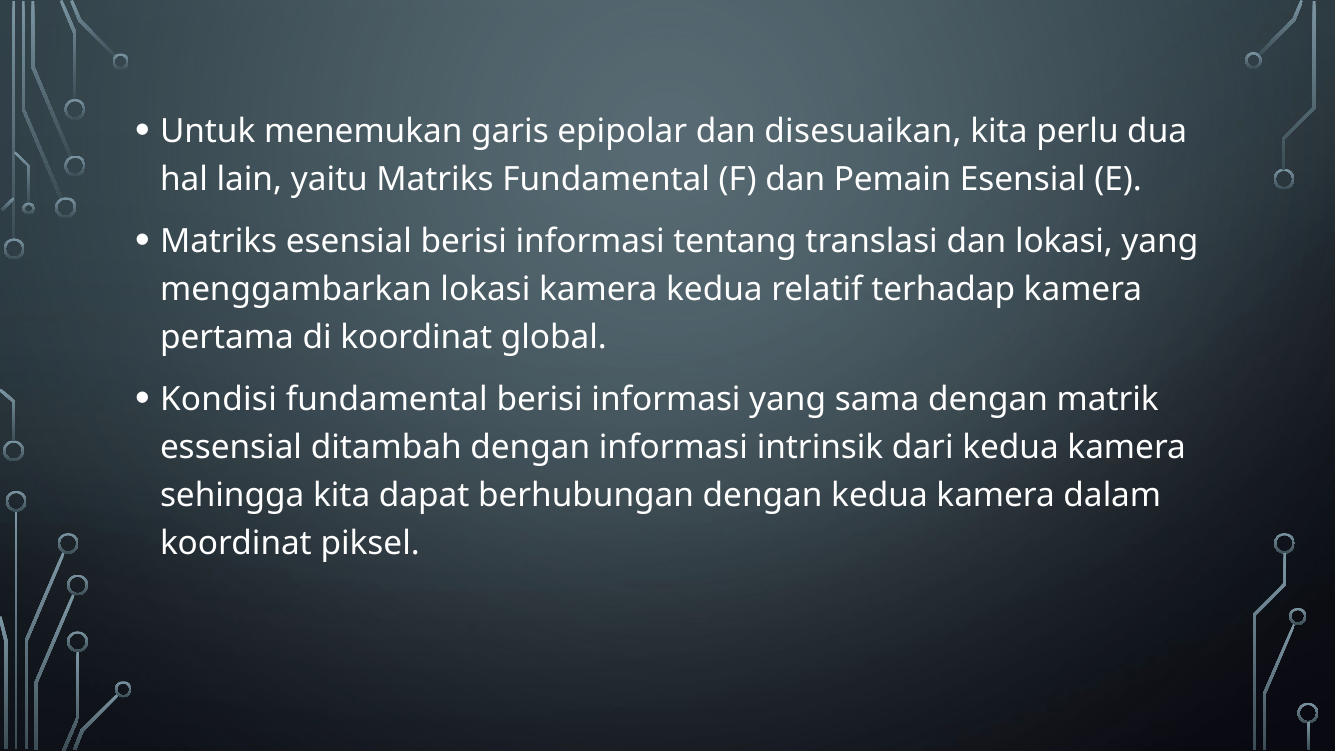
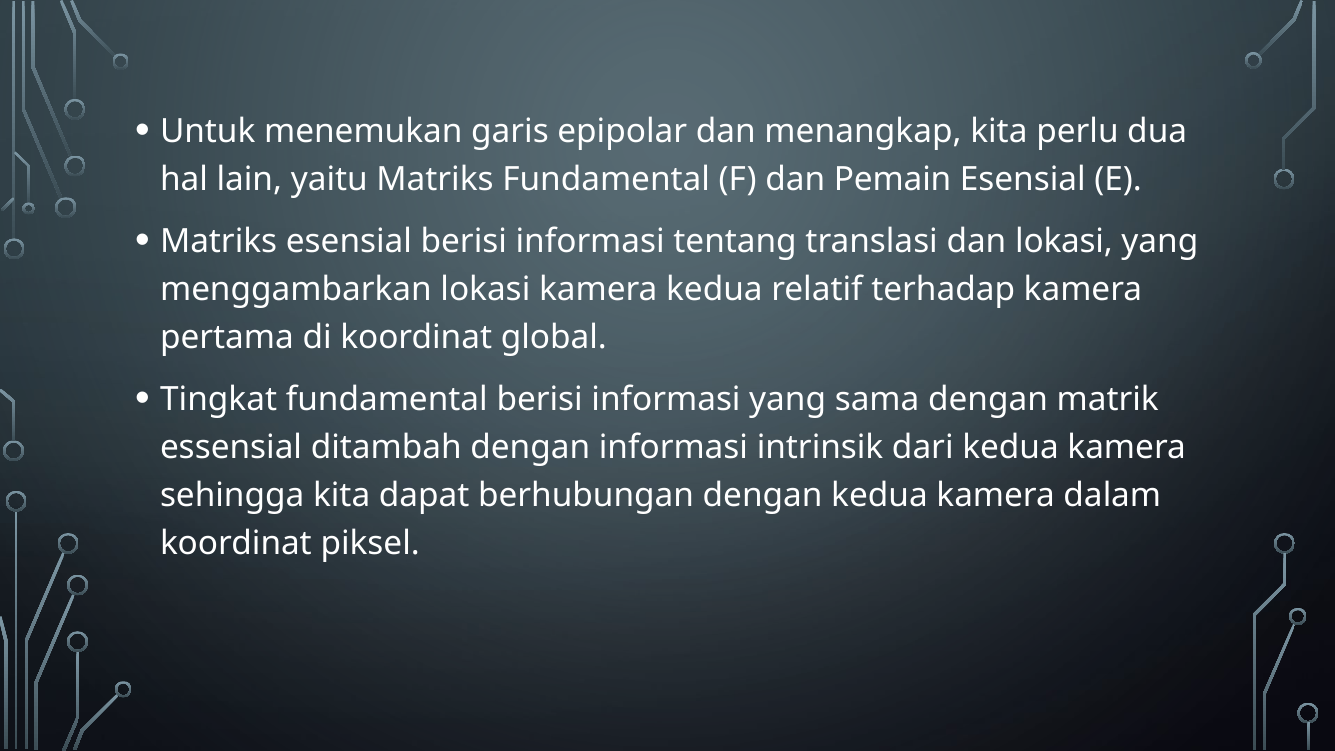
disesuaikan: disesuaikan -> menangkap (863, 131)
Kondisi: Kondisi -> Tingkat (219, 399)
